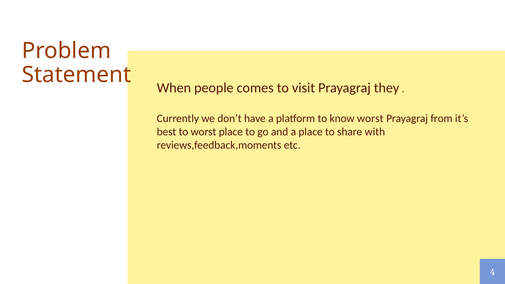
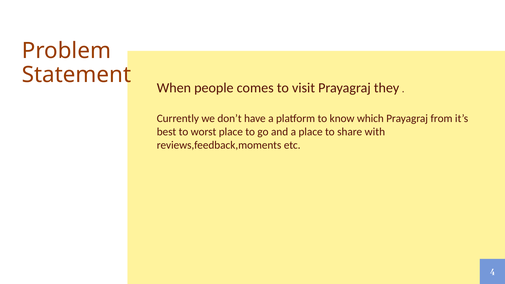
know worst: worst -> which (370, 118)
